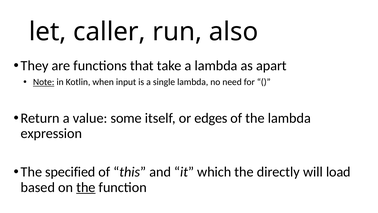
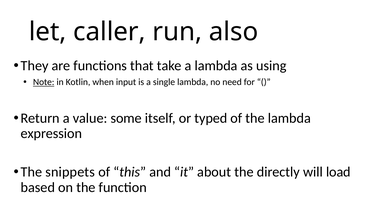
apart: apart -> using (271, 66)
edges: edges -> typed (211, 118)
specified: specified -> snippets (70, 172)
which: which -> about (214, 172)
the underline: present -> none (86, 187)
